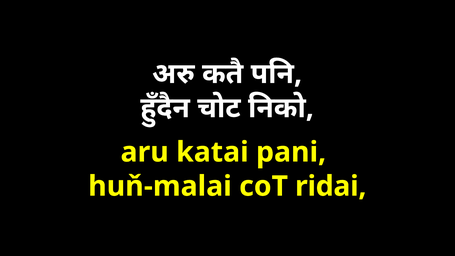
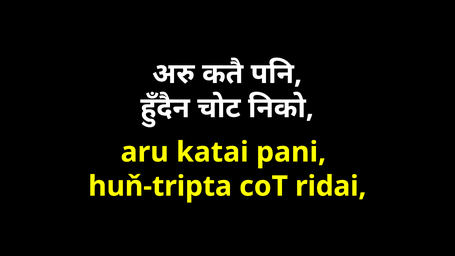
huň-malai: huň-malai -> huň-tripta (160, 186)
